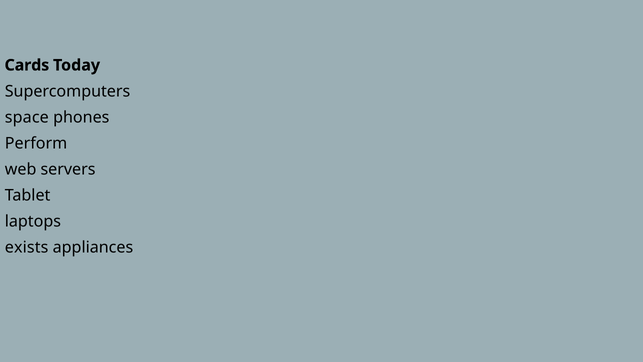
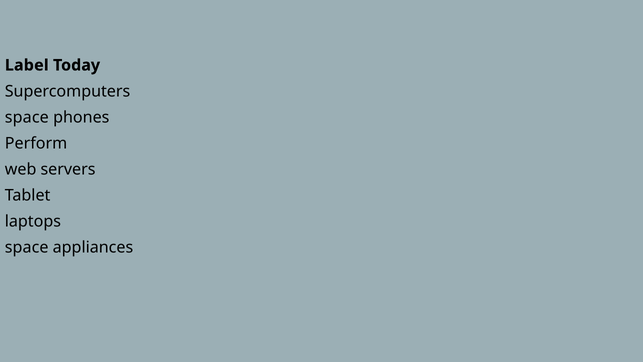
Cards: Cards -> Label (27, 65)
exists: exists -> space (27, 247)
